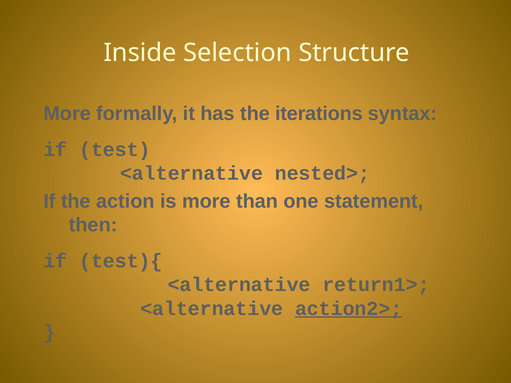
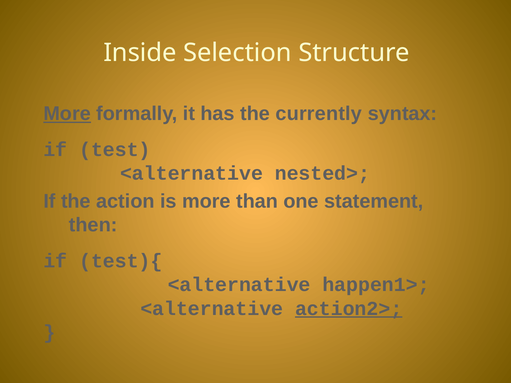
More underline: none -> present (67, 114)
iterations: iterations -> currently (319, 114)
return1>: return1> -> happen1> (376, 285)
